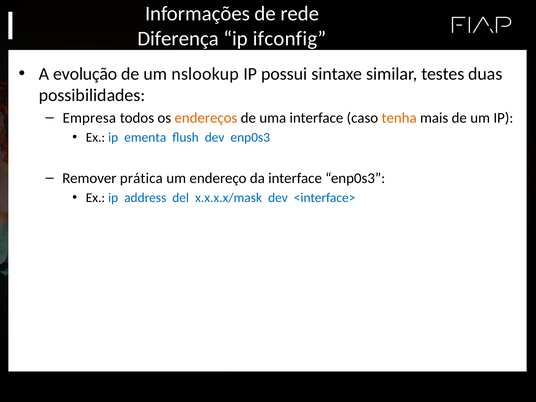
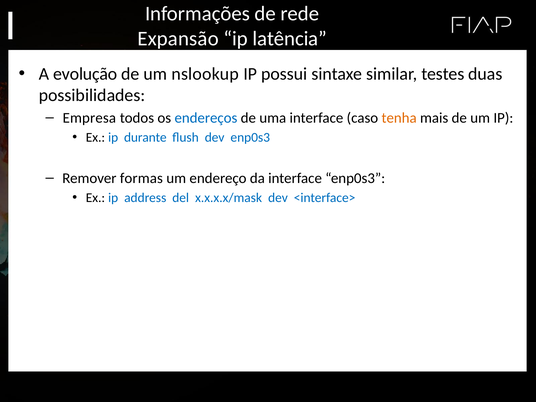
Diferença: Diferença -> Expansão (178, 39)
ifconfig: ifconfig -> latência (290, 39)
endereços colour: orange -> blue (206, 118)
ementa: ementa -> durante (145, 137)
prática: prática -> formas (141, 178)
